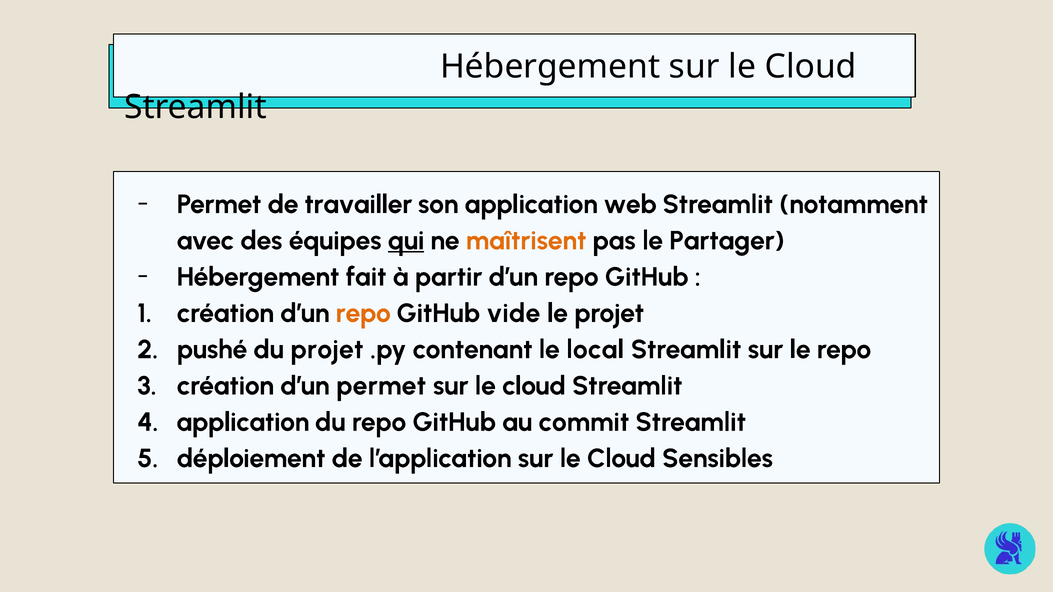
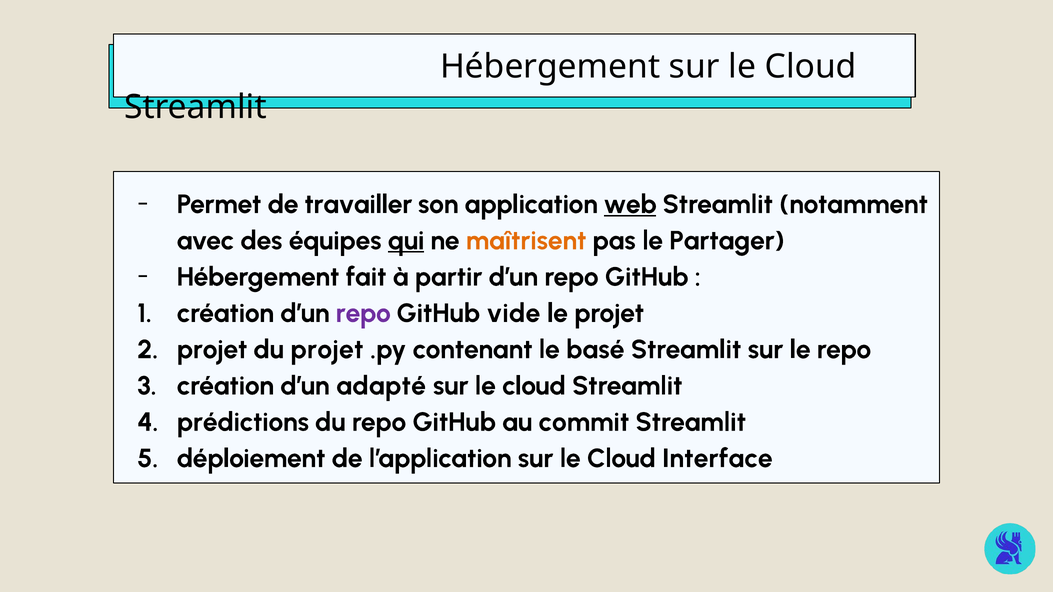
web underline: none -> present (630, 204)
repo colour: orange -> purple (363, 313)
pushé: pushé -> projet (212, 350)
local: local -> basé (595, 350)
d’un permet: permet -> adapté (381, 386)
application: application -> prédictions (243, 422)
Sensibles: Sensibles -> Interface (717, 459)
